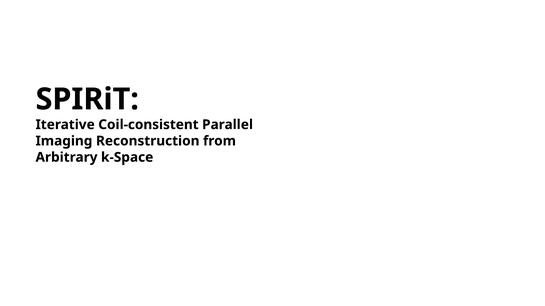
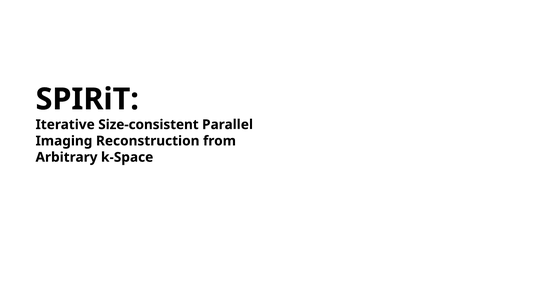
Coil-consistent: Coil-consistent -> Size-consistent (148, 125)
